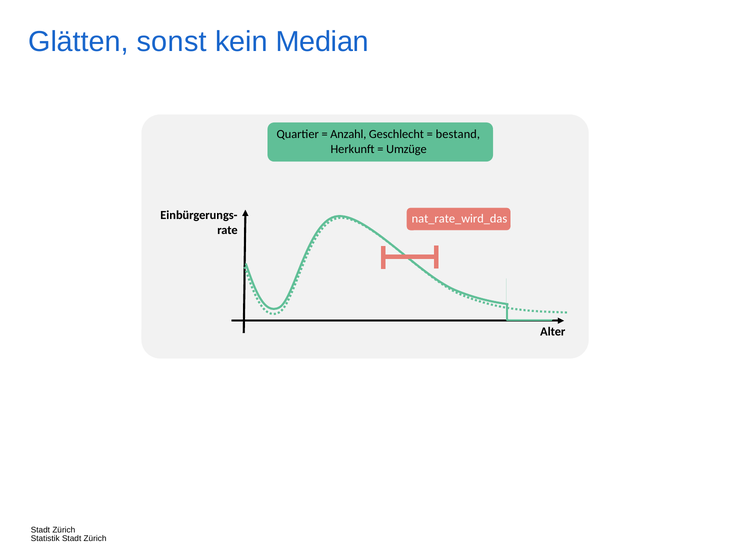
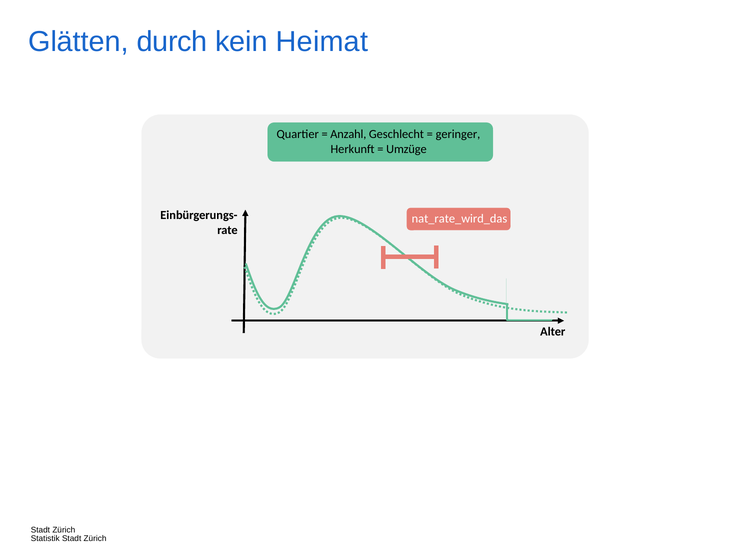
sonst: sonst -> durch (172, 42)
Median: Median -> Heimat (322, 42)
bestand: bestand -> geringer (458, 134)
